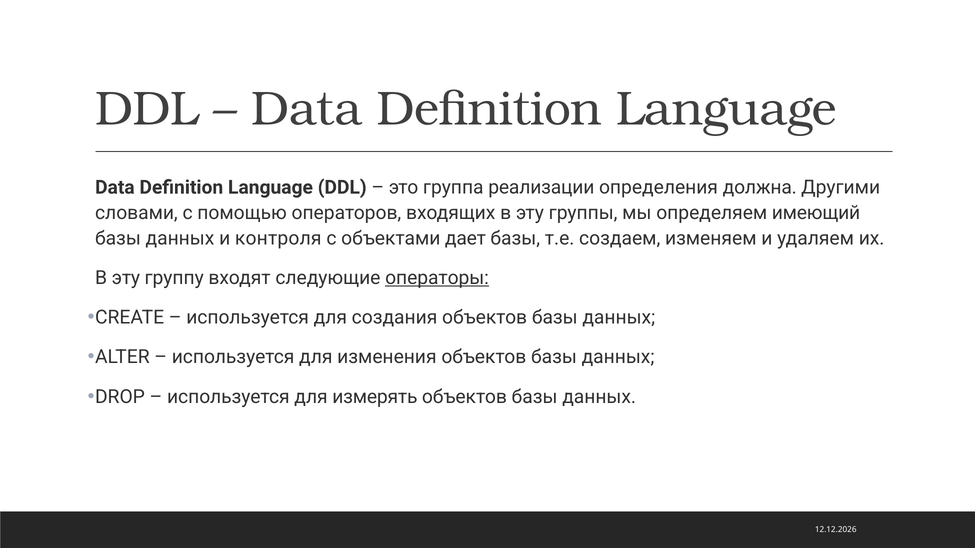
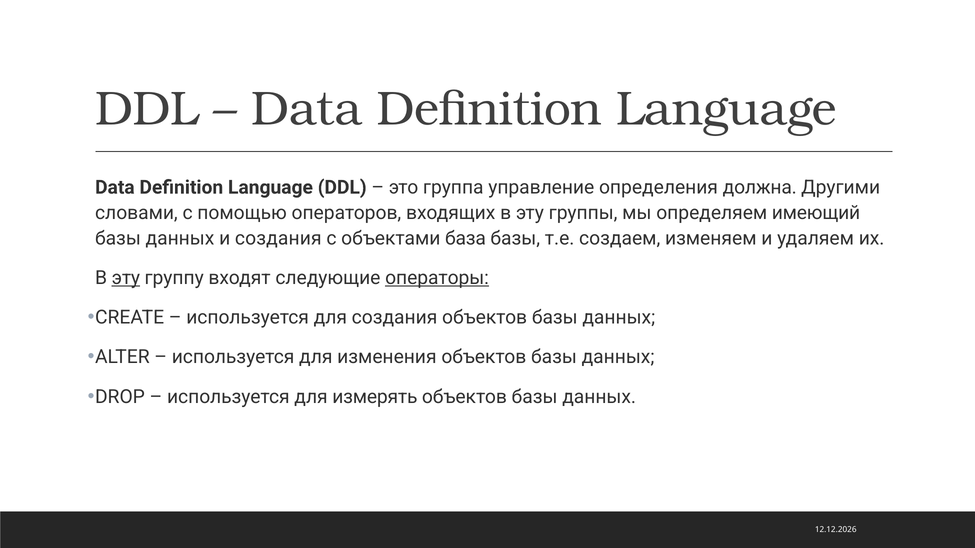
реализации: реализации -> управление (541, 187)
и контроля: контроля -> создания (278, 238)
дает: дает -> база (465, 238)
эту underline: none -> present (126, 278)
